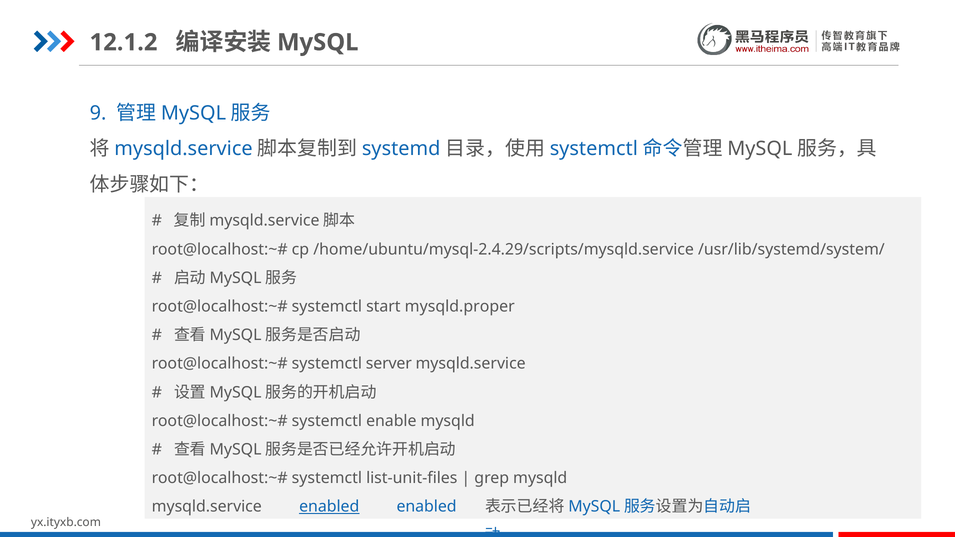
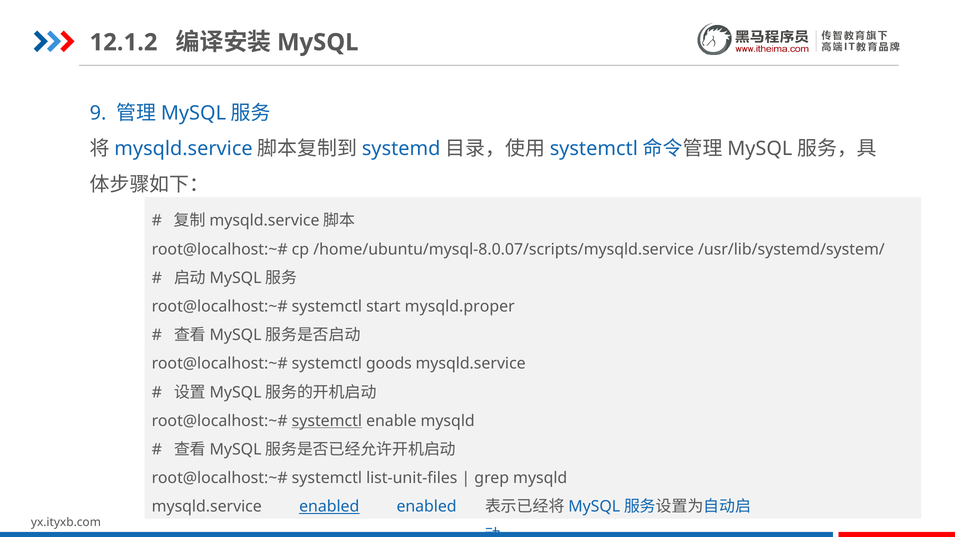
/home/ubuntu/mysql-2.4.29/scripts/mysqld.service: /home/ubuntu/mysql-2.4.29/scripts/mysqld.service -> /home/ubuntu/mysql-8.0.07/scripts/mysqld.service (504, 249)
server: server -> goods (389, 364)
systemctl underline: none -> present (327, 421)
